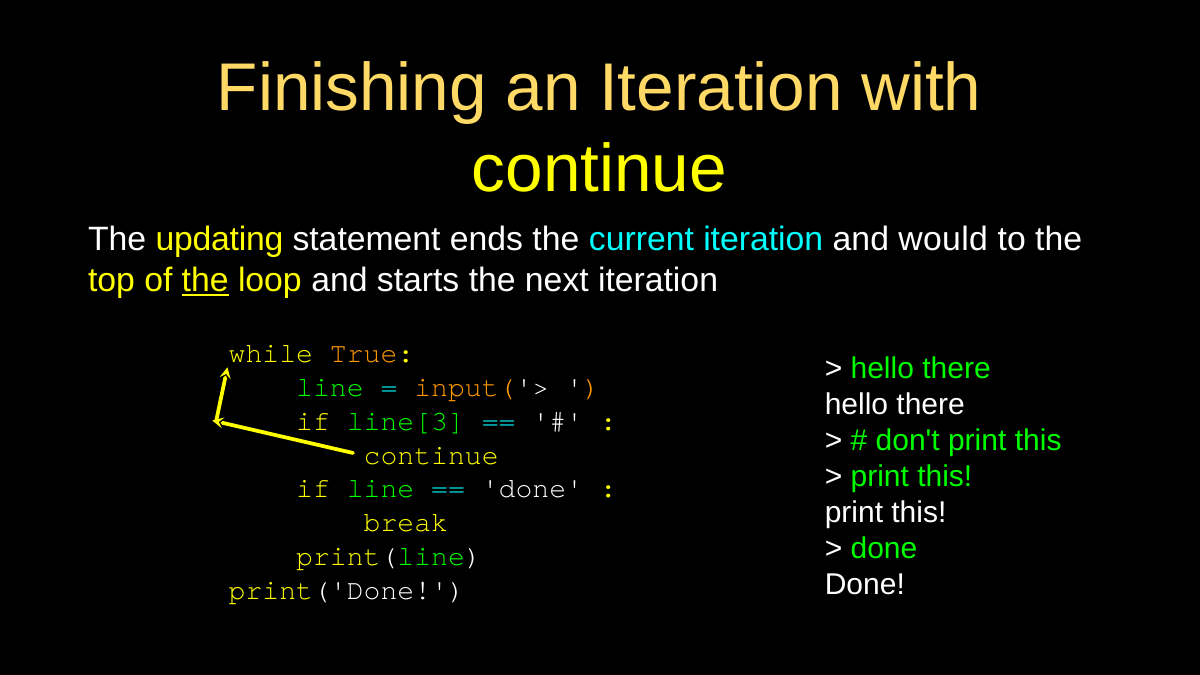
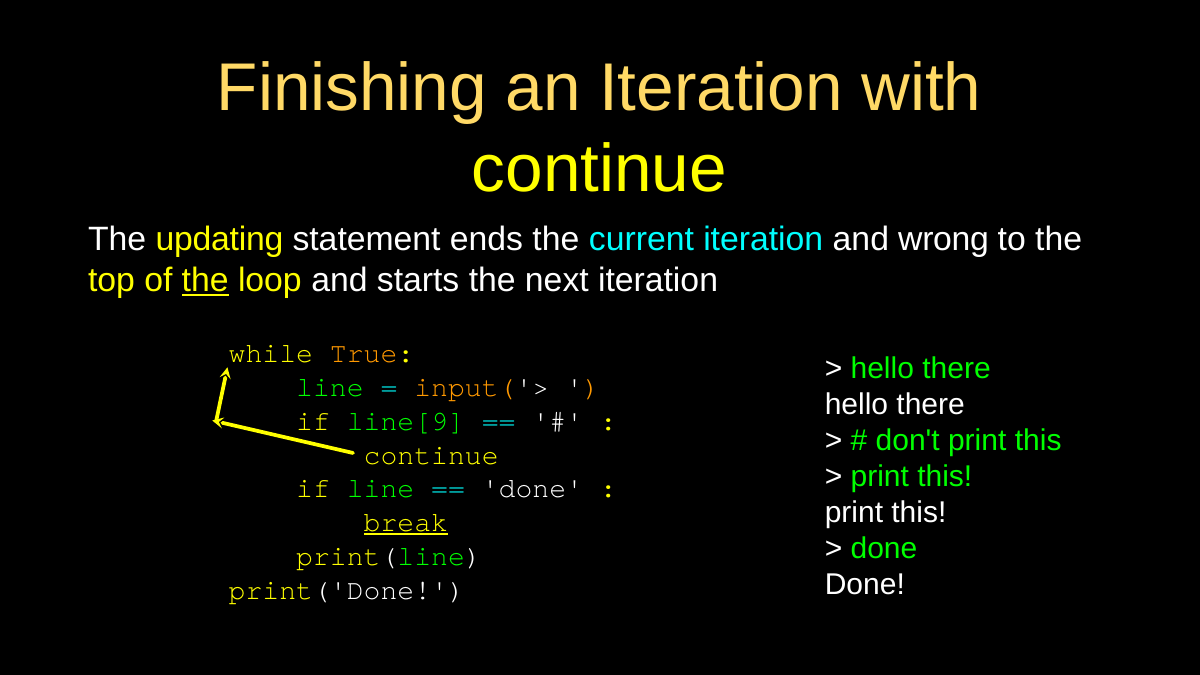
would: would -> wrong (944, 240)
line[3: line[3 -> line[9 (406, 421)
break underline: none -> present (406, 522)
